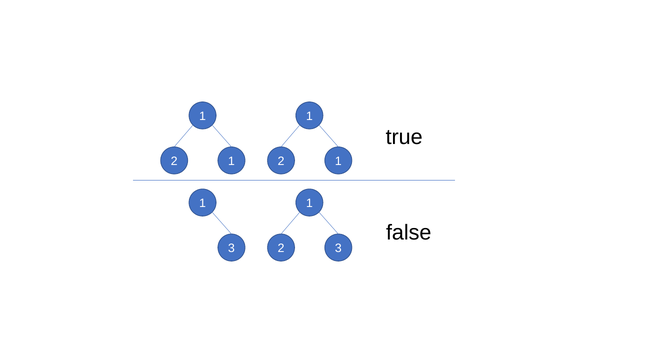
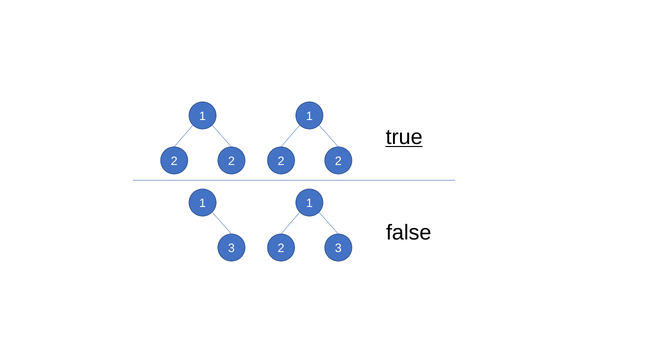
true underline: none -> present (404, 137)
1: 1 -> 2 (231, 161)
1: 1 -> 2 (338, 161)
